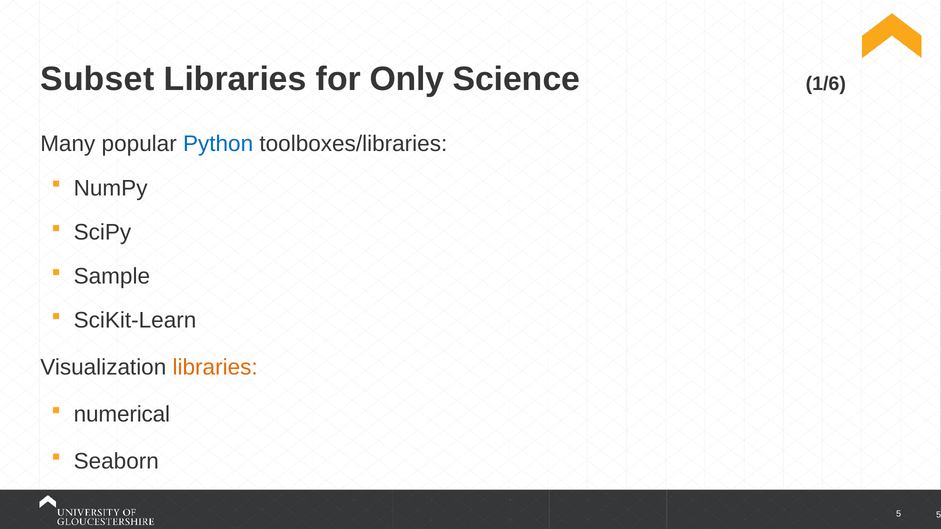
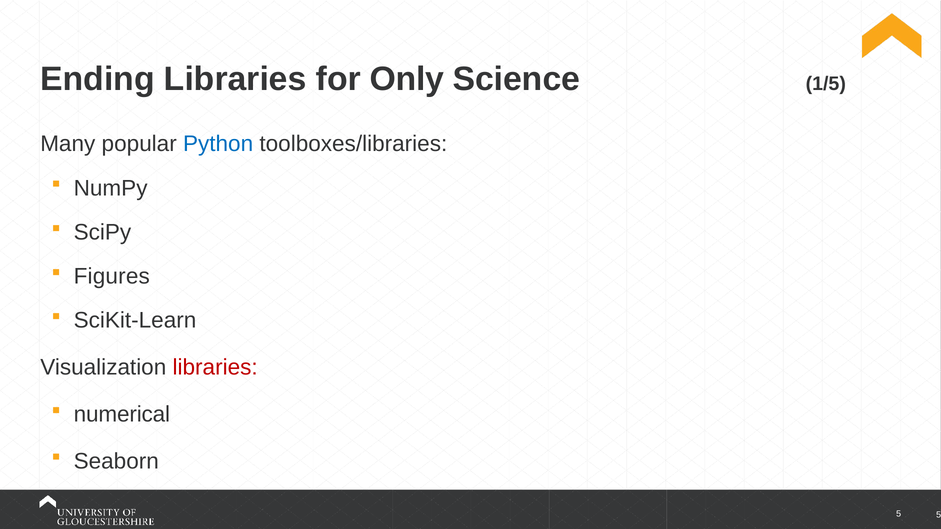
Subset: Subset -> Ending (97, 79)
1/6: 1/6 -> 1/5 (826, 84)
Sample: Sample -> Figures (112, 277)
libraries colour: orange -> red (215, 368)
